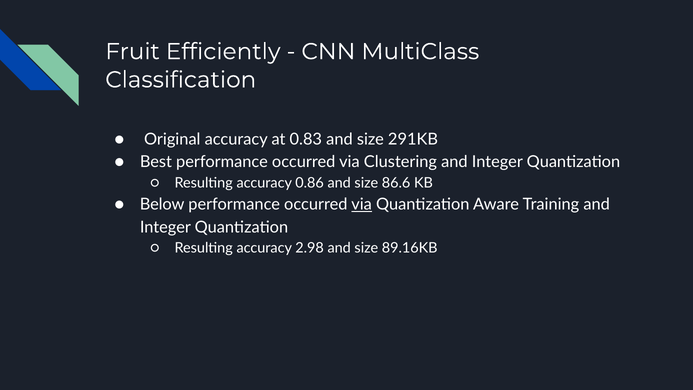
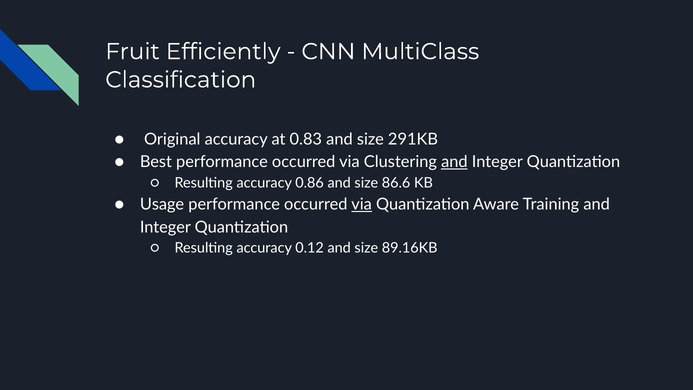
and underline: none -> present (454, 162)
Below: Below -> Usage (162, 204)
2.98: 2.98 -> 0.12 (310, 248)
